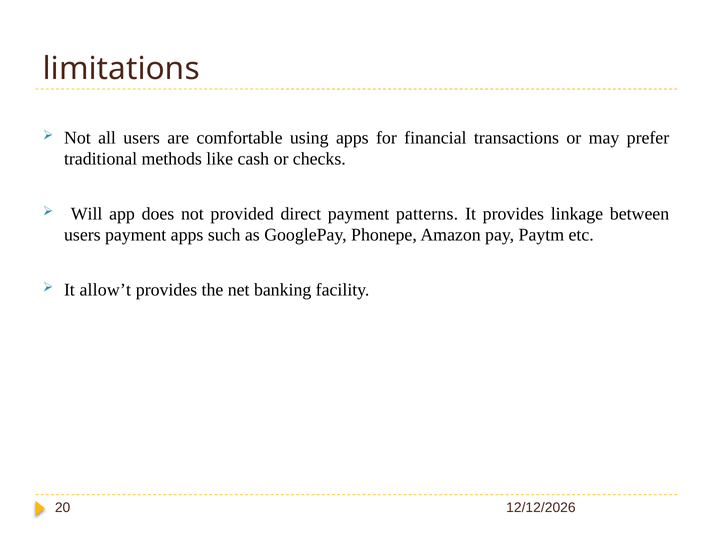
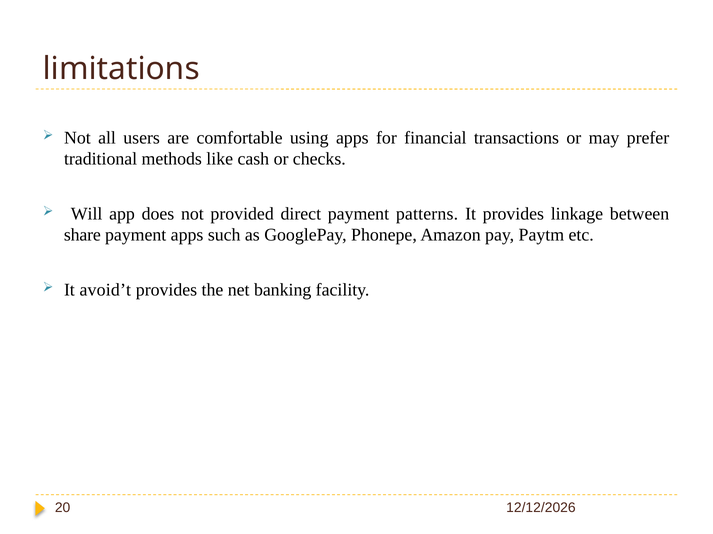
users: users -> share (82, 235)
allow’t: allow’t -> avoid’t (105, 290)
